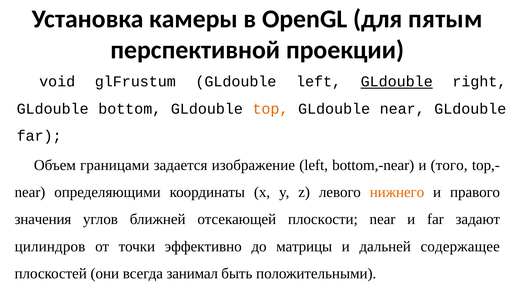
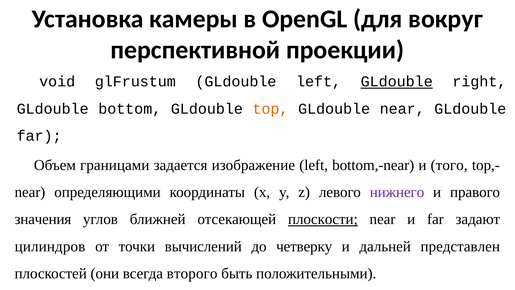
пятым: пятым -> вокруг (446, 19)
нижнего colour: orange -> purple (397, 192)
плоскости underline: none -> present (323, 219)
эффективно: эффективно -> вычислений (203, 246)
матрицы: матрицы -> четверку (304, 246)
содержащее: содержащее -> представлен (460, 246)
занимал: занимал -> второго (192, 273)
